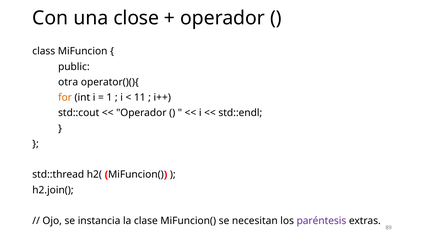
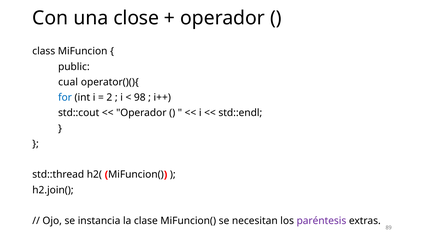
otra: otra -> cual (68, 82)
for colour: orange -> blue (65, 97)
1: 1 -> 2 (109, 97)
11: 11 -> 98 (140, 97)
